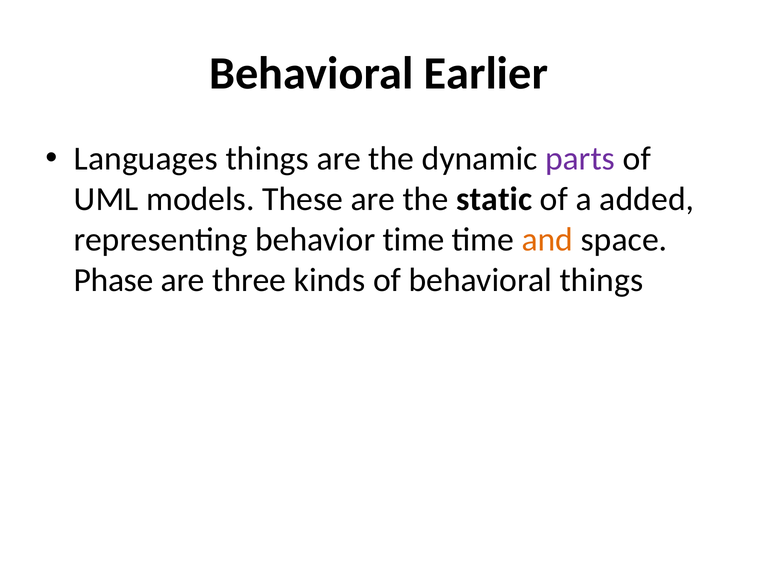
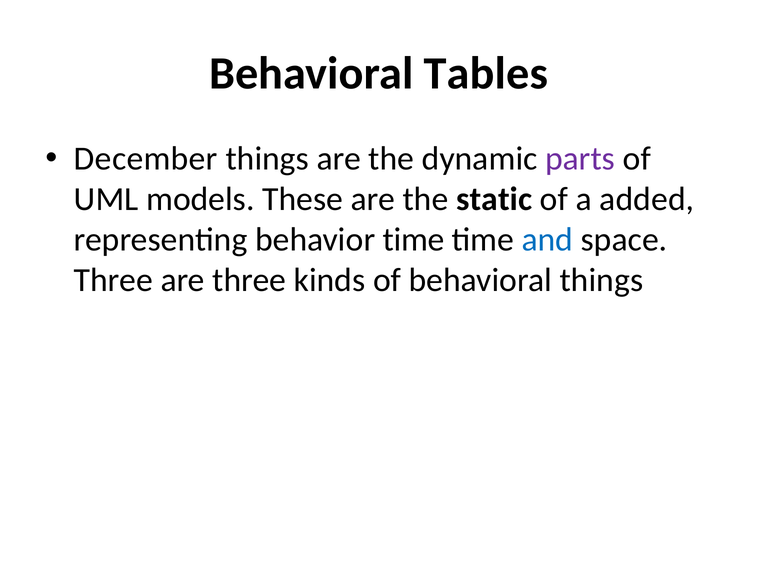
Earlier: Earlier -> Tables (486, 73)
Languages: Languages -> December (146, 159)
and colour: orange -> blue (547, 240)
Phase: Phase -> Three (113, 280)
